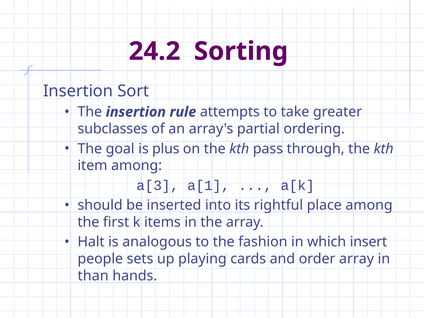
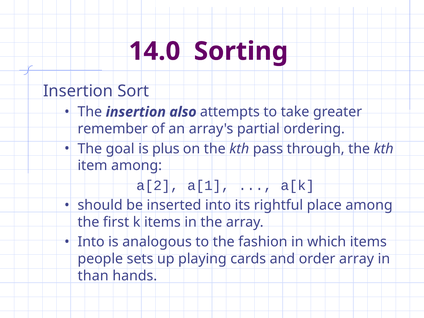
24.2: 24.2 -> 14.0 (155, 51)
rule: rule -> also (183, 112)
subclasses: subclasses -> remember (113, 129)
a[3: a[3 -> a[2 (158, 185)
Halt: Halt -> Into (91, 242)
which insert: insert -> items (368, 242)
